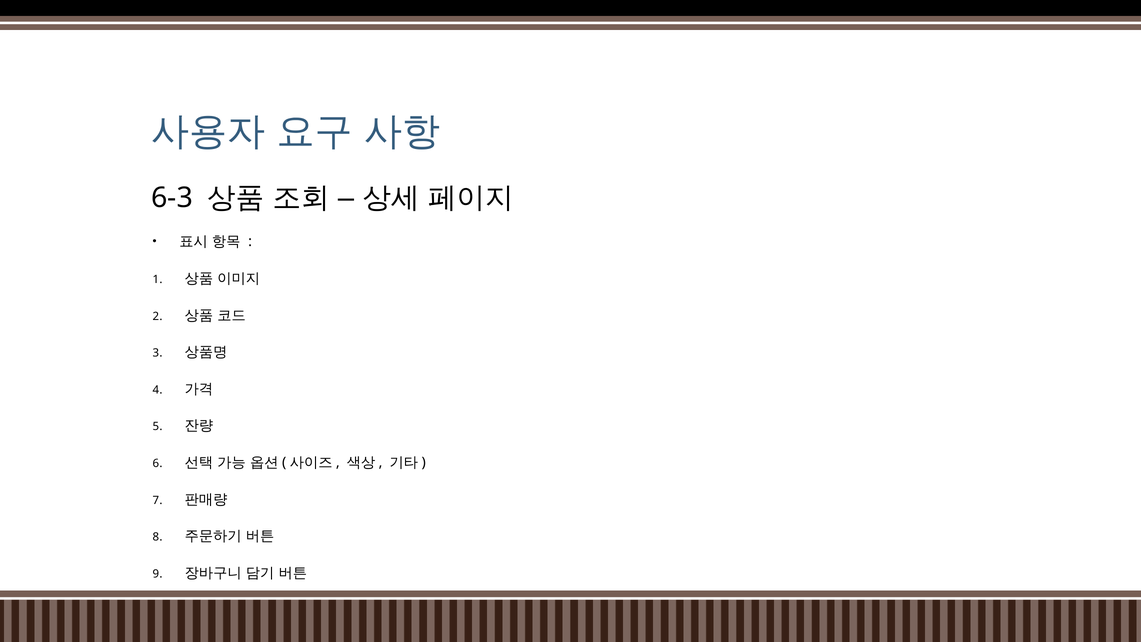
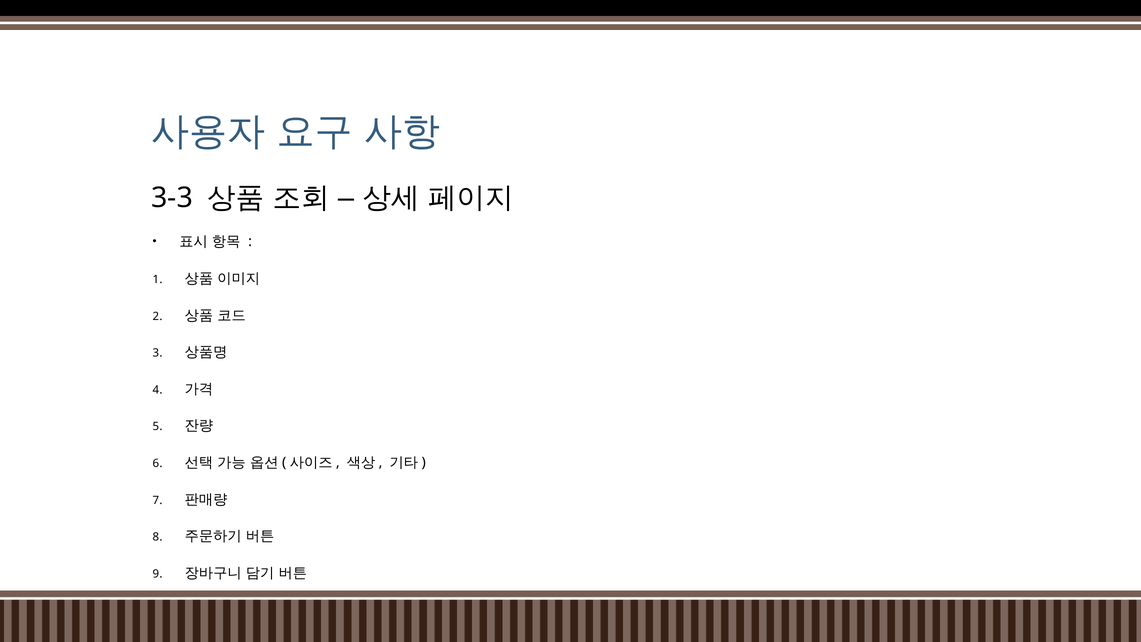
6-3: 6-3 -> 3-3 (172, 198)
